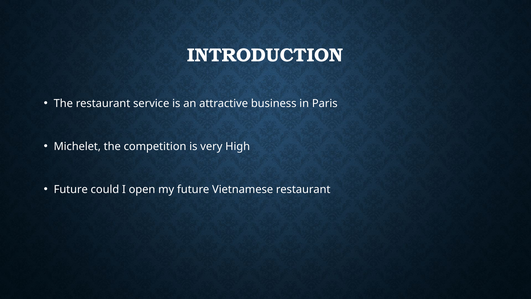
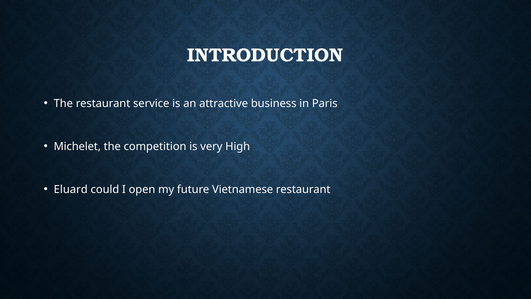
Future: Future -> Eluard (71, 189)
